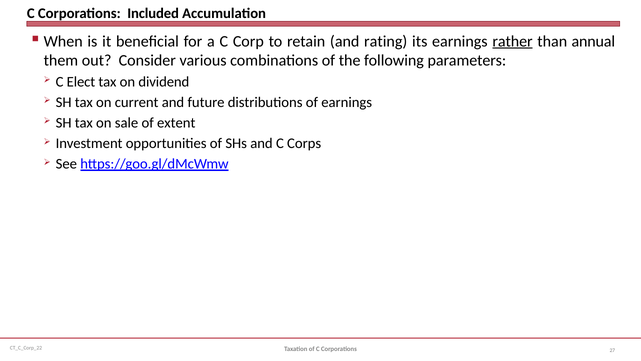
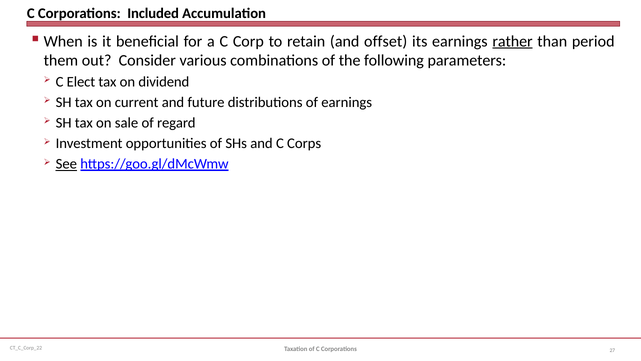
rating: rating -> offset (386, 41)
annual: annual -> period (593, 41)
extent: extent -> regard (176, 123)
See underline: none -> present (66, 164)
